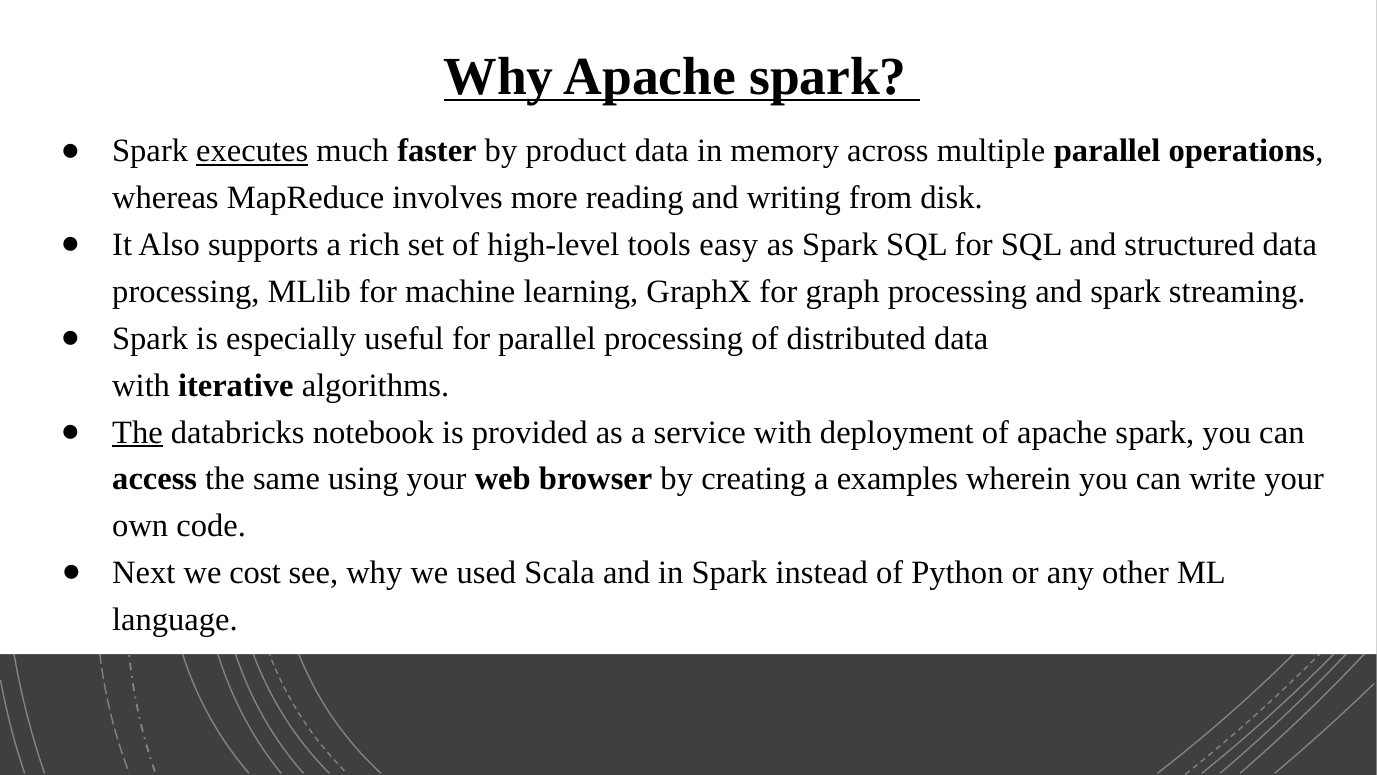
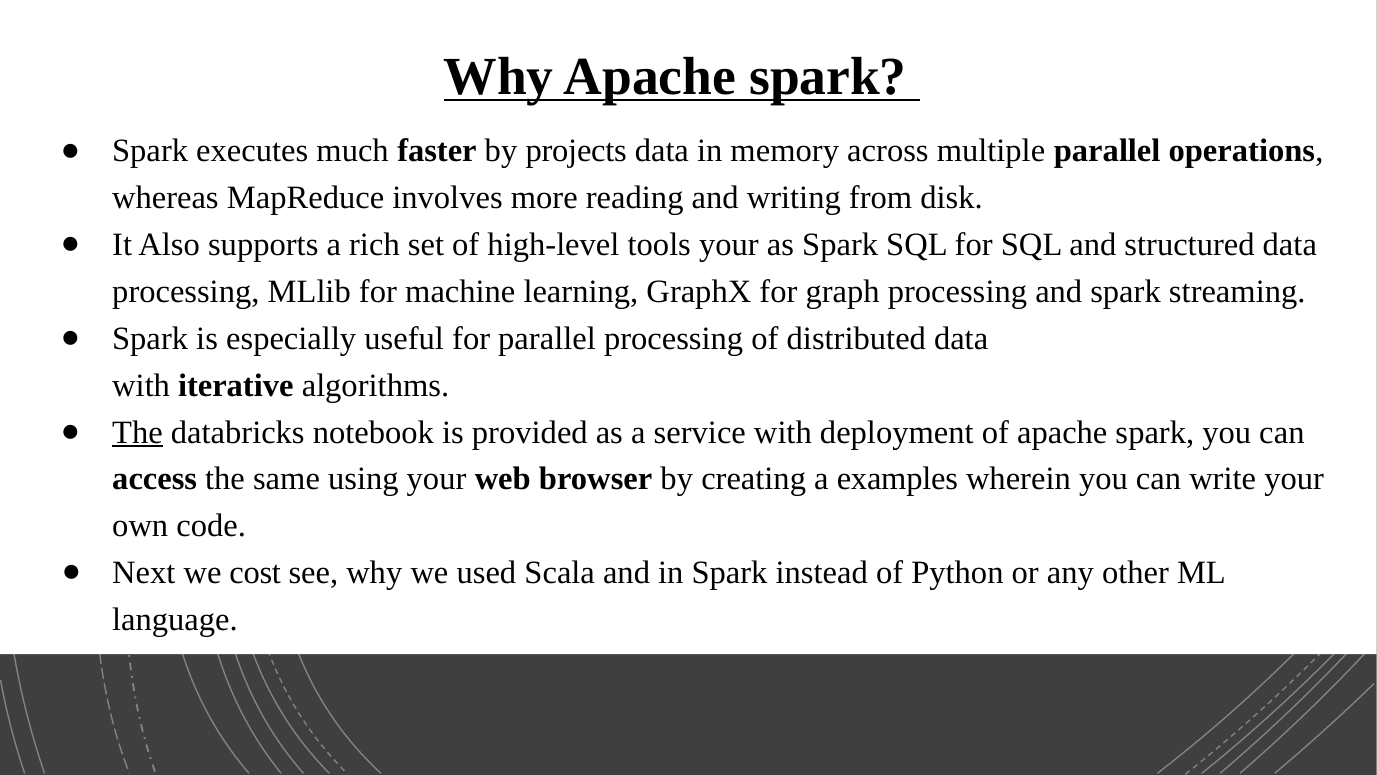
executes underline: present -> none (252, 151)
product: product -> projects (576, 151)
tools easy: easy -> your (729, 245)
